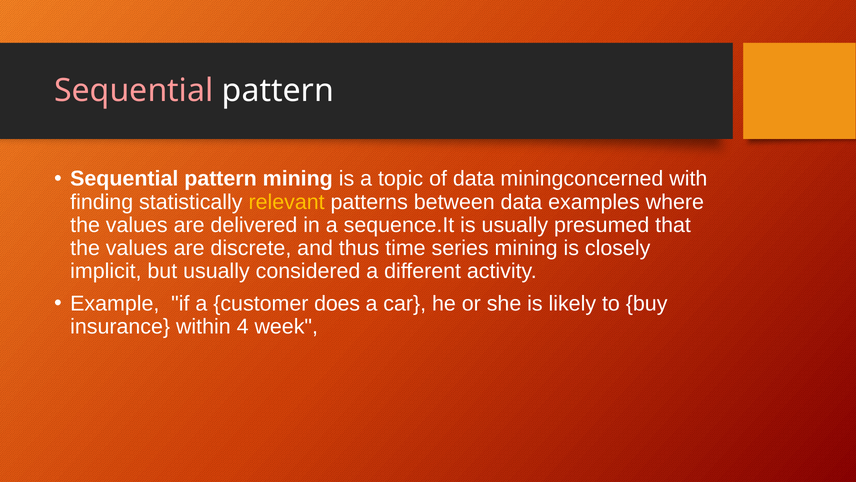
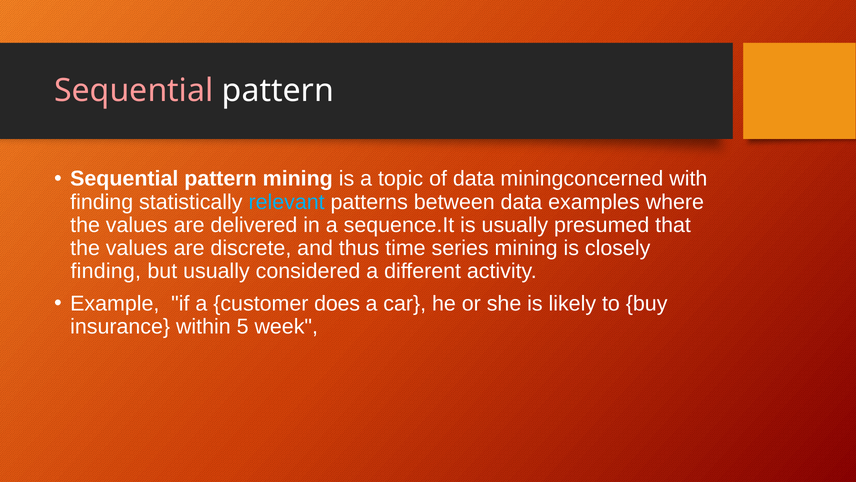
relevant colour: yellow -> light blue (287, 202)
implicit: implicit -> finding (106, 271)
4: 4 -> 5 (243, 326)
